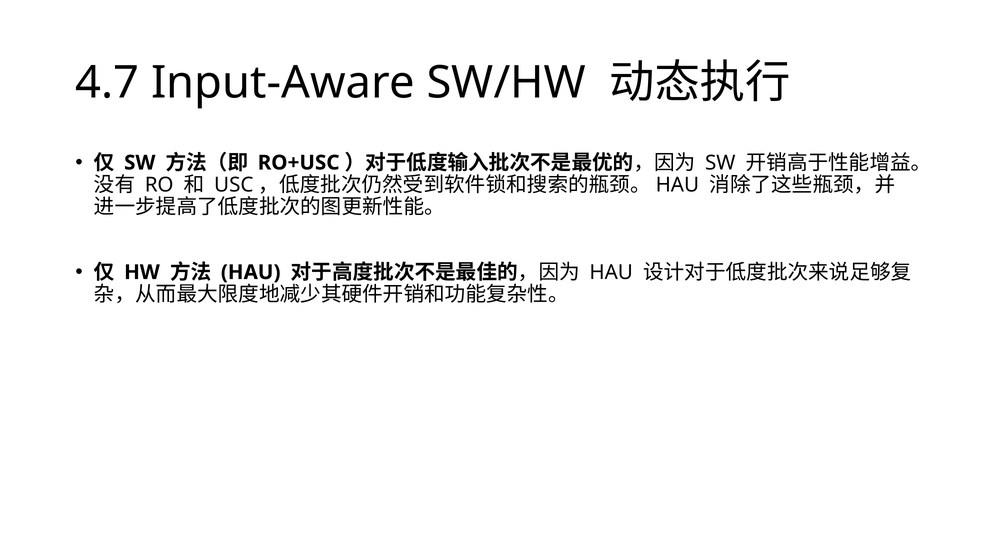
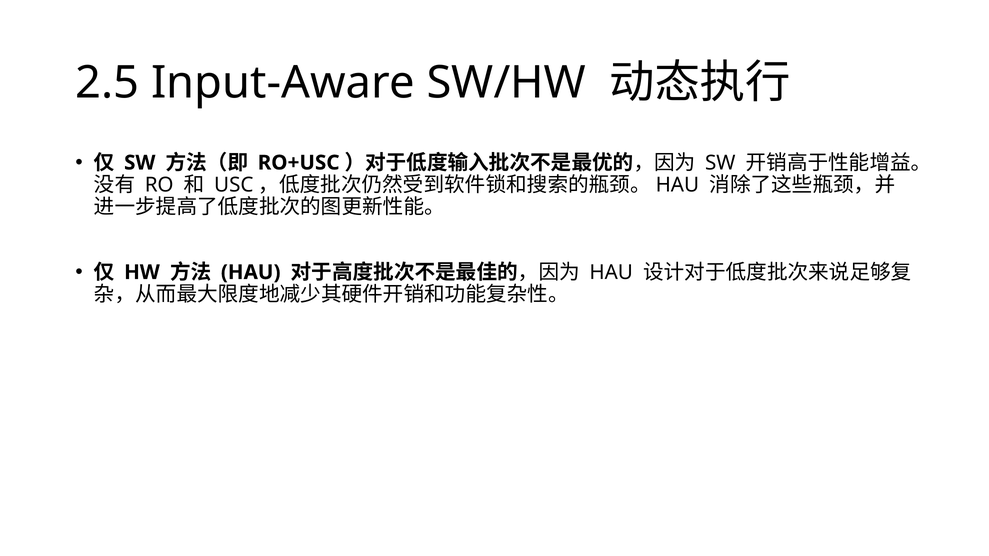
4.7: 4.7 -> 2.5 (107, 83)
